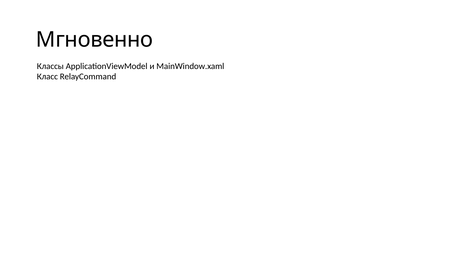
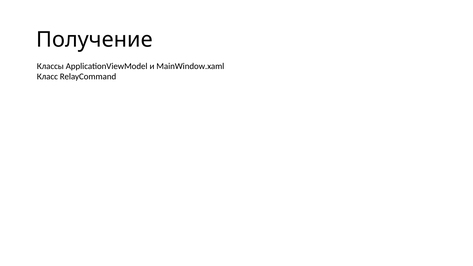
Мгновенно: Мгновенно -> Получение (94, 40)
